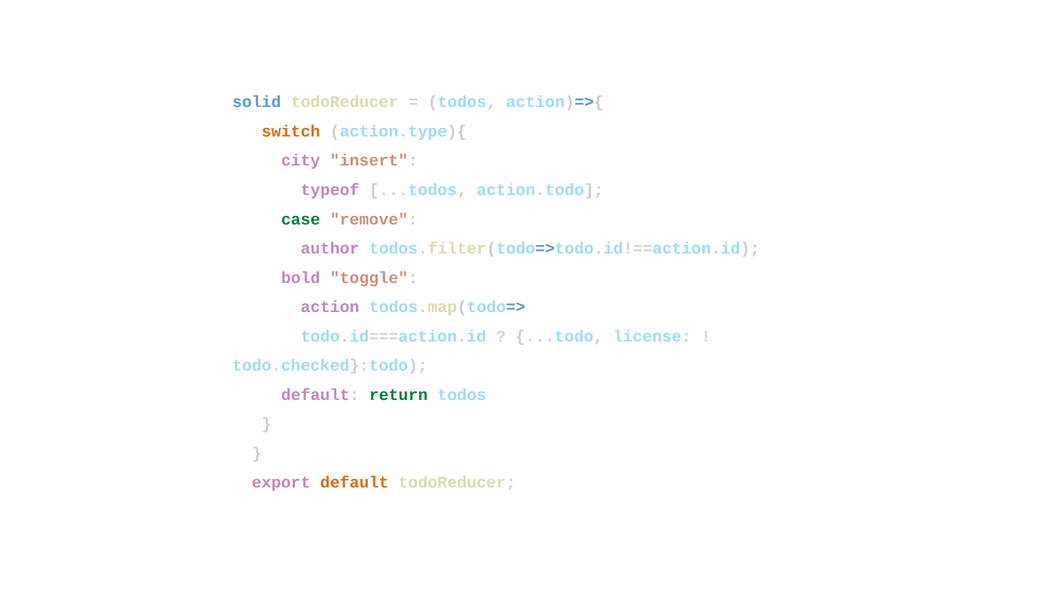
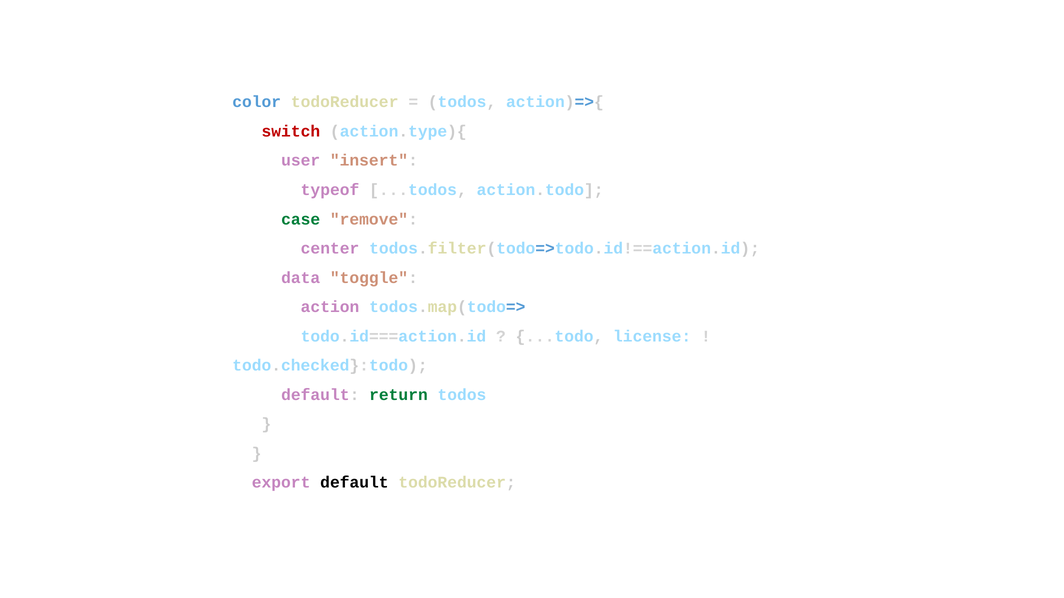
solid: solid -> color (257, 102)
switch colour: orange -> red (291, 131)
city: city -> user (301, 161)
author: author -> center (330, 249)
bold: bold -> data (301, 278)
default colour: orange -> black (354, 483)
